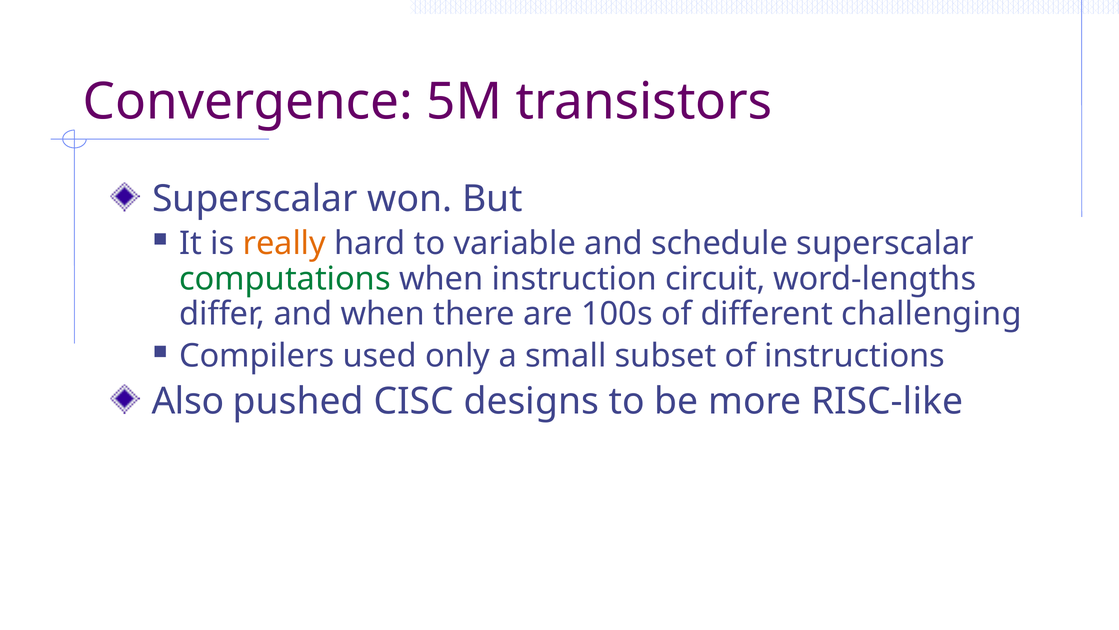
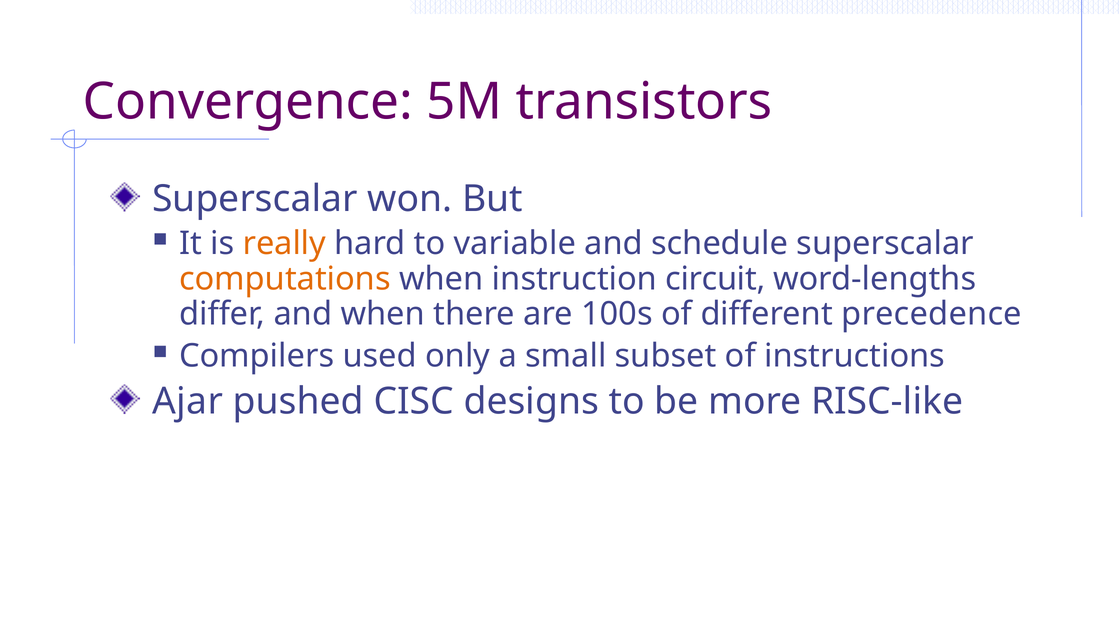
computations colour: green -> orange (285, 279)
challenging: challenging -> precedence (932, 314)
Also: Also -> Ajar (188, 401)
